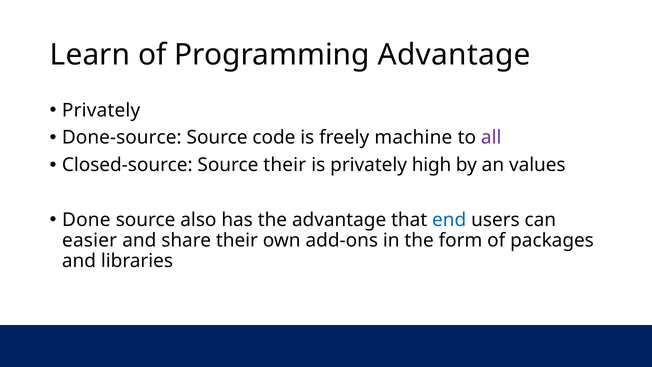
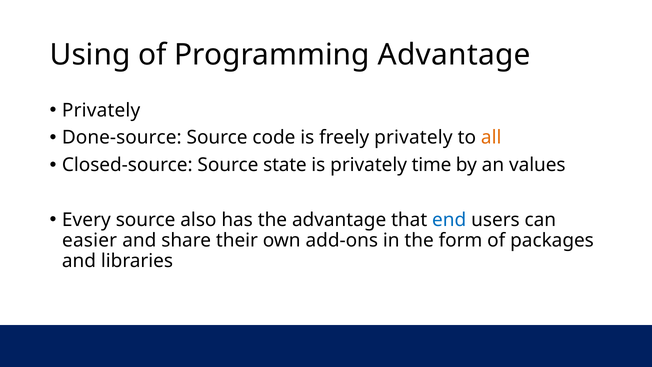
Learn: Learn -> Using (90, 55)
freely machine: machine -> privately (413, 138)
all colour: purple -> orange (491, 138)
Source their: their -> state (285, 165)
high: high -> time (432, 165)
Done: Done -> Every (86, 220)
